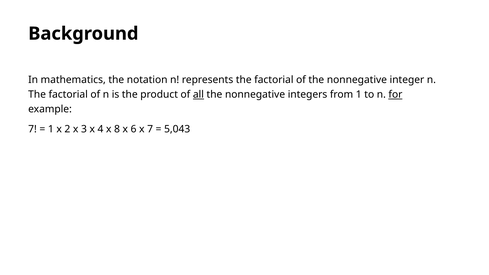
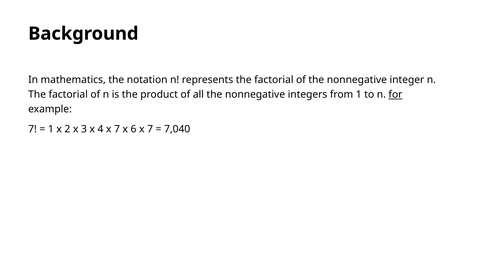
all underline: present -> none (198, 95)
4 x 8: 8 -> 7 (117, 129)
5,043: 5,043 -> 7,040 (177, 129)
